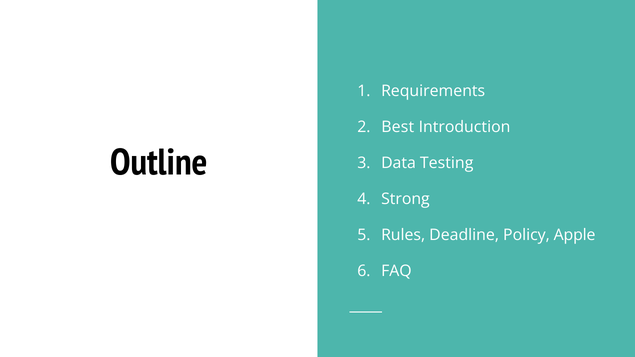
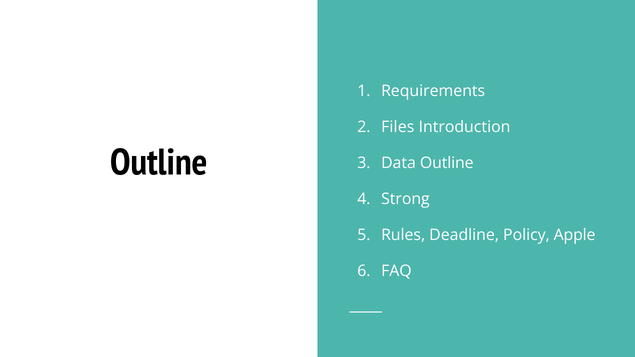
Best: Best -> Files (398, 127)
Data Testing: Testing -> Outline (447, 163)
